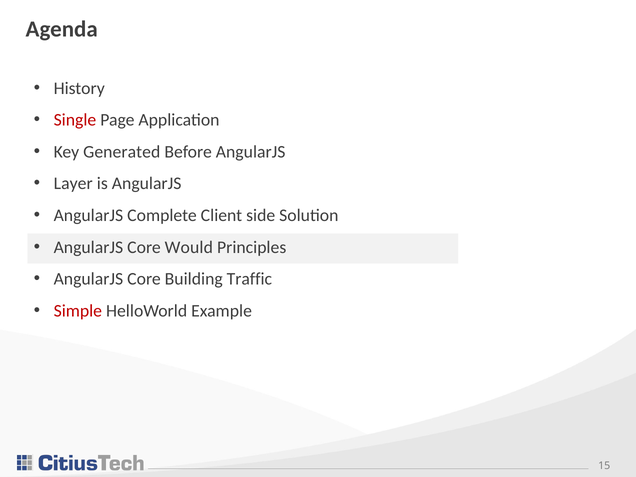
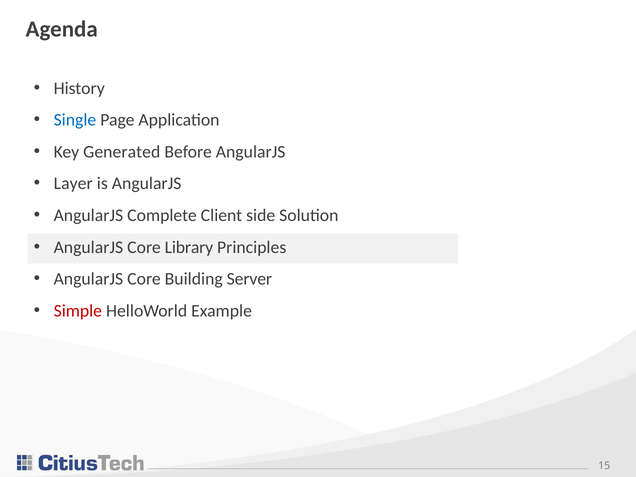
Single colour: red -> blue (75, 120)
Would: Would -> Library (189, 247)
Traffic: Traffic -> Server (249, 279)
